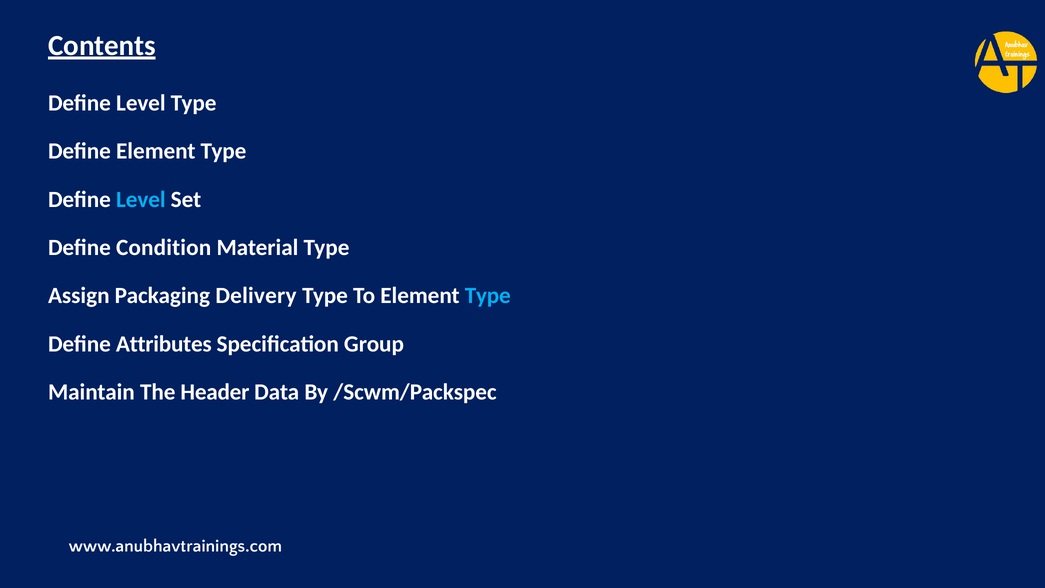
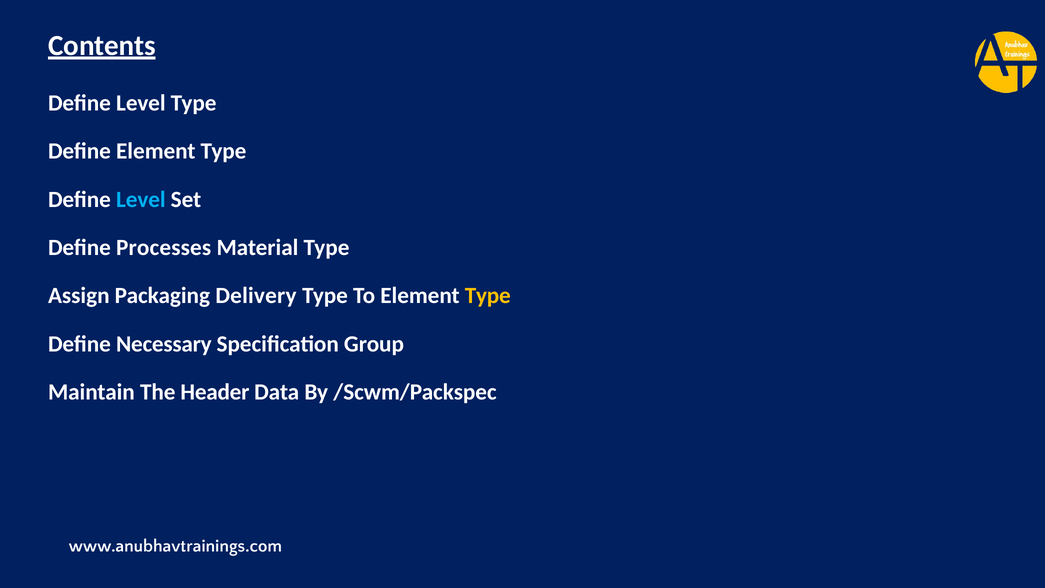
Condition: Condition -> Processes (164, 248)
Type colour: light blue -> yellow (488, 296)
Attributes: Attributes -> Necessary (164, 344)
